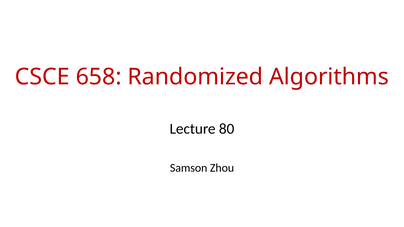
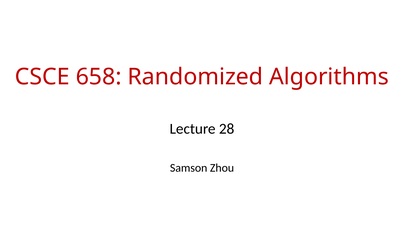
80: 80 -> 28 (227, 129)
